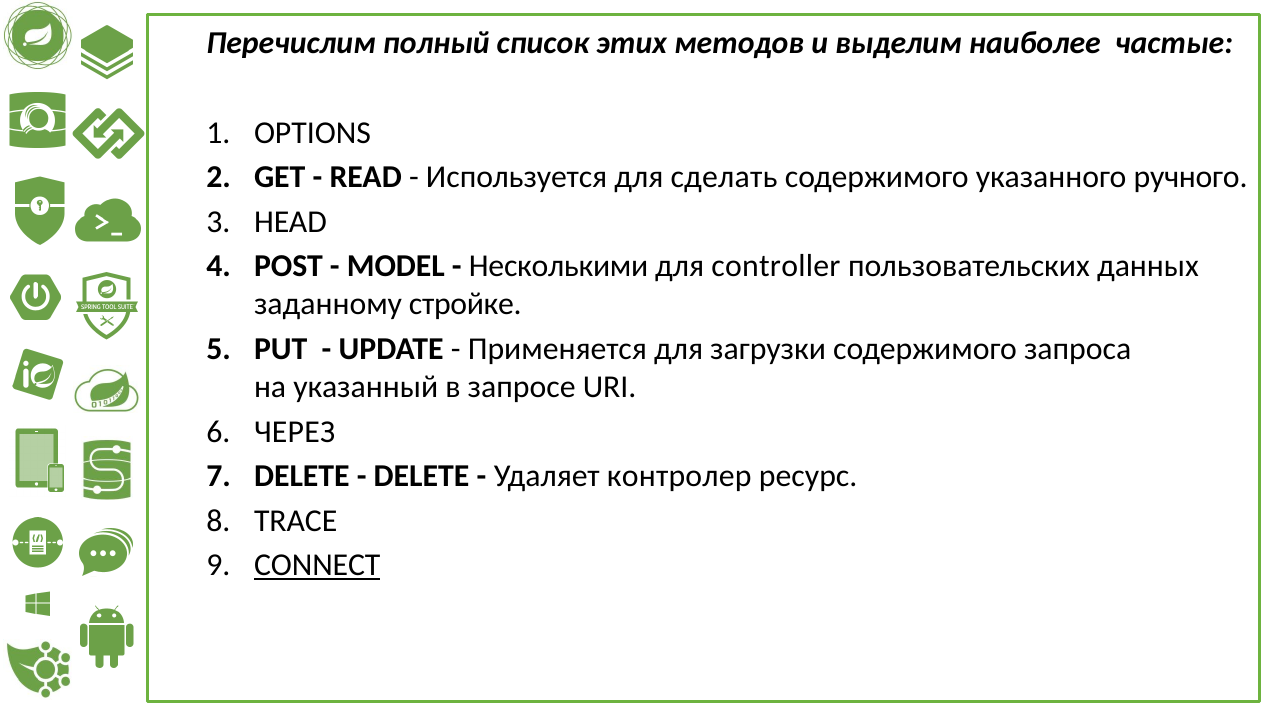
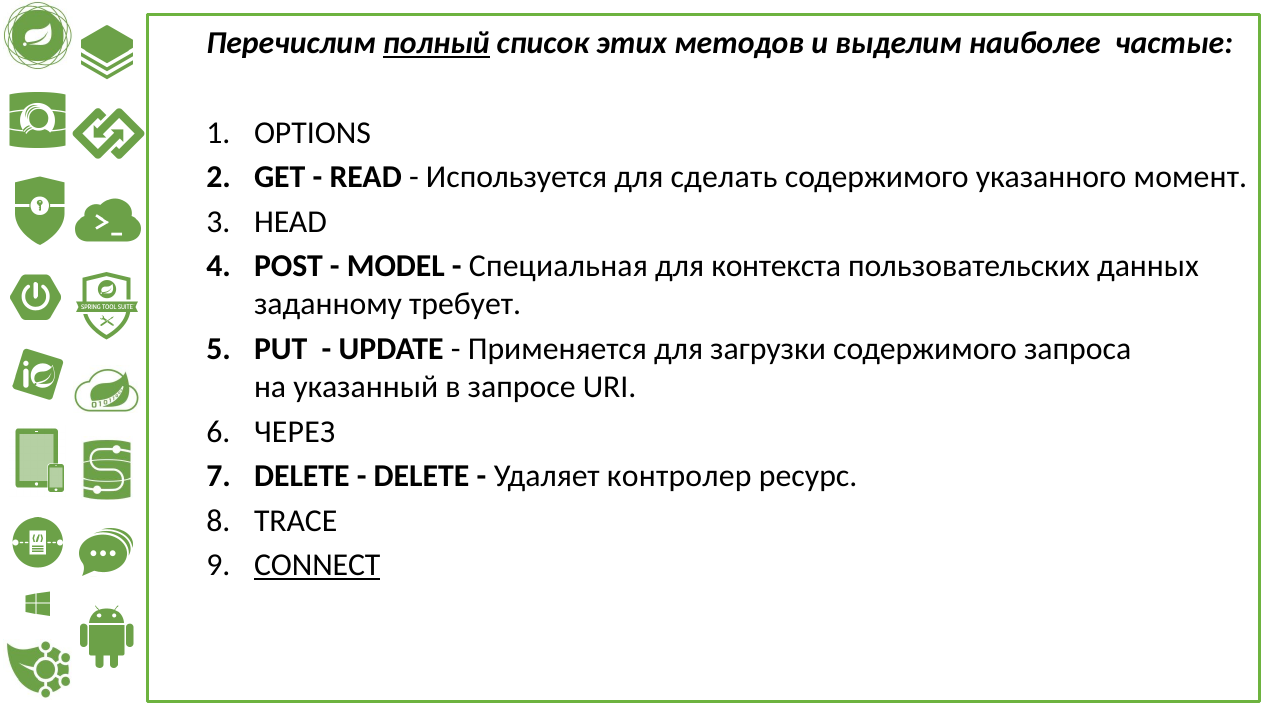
полный underline: none -> present (436, 43)
ручного: ручного -> момент (1190, 177)
Несколькими: Несколькими -> Специальная (558, 266)
controller: controller -> контекста (776, 266)
стройке: стройке -> требует (465, 304)
